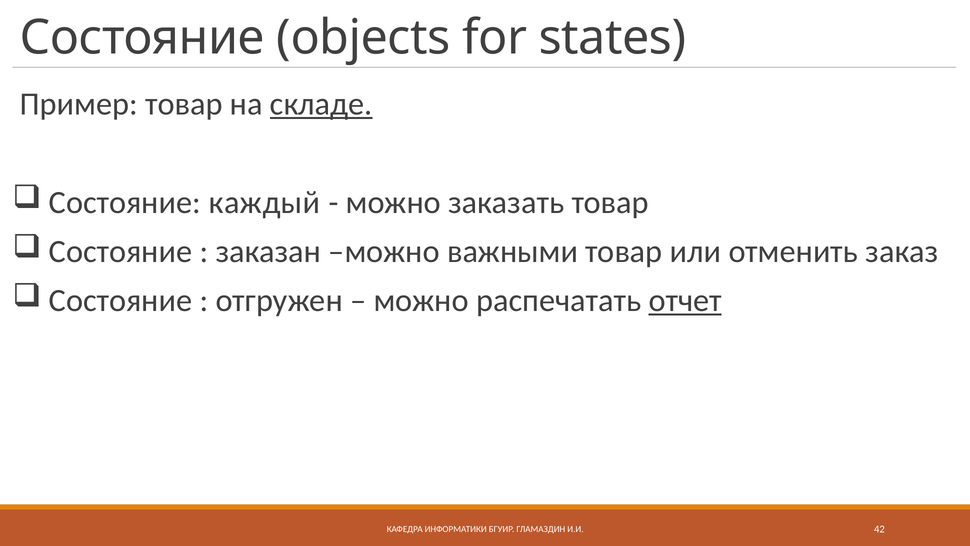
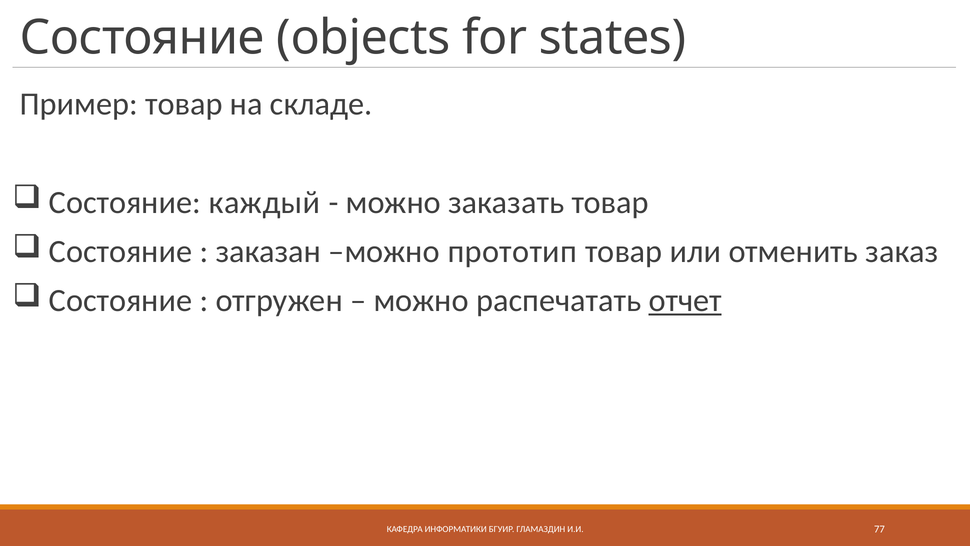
складе underline: present -> none (321, 104)
важными: важными -> прототип (512, 251)
42: 42 -> 77 (879, 529)
